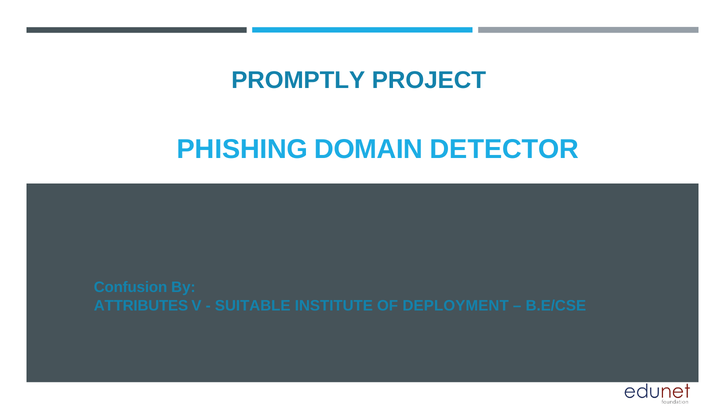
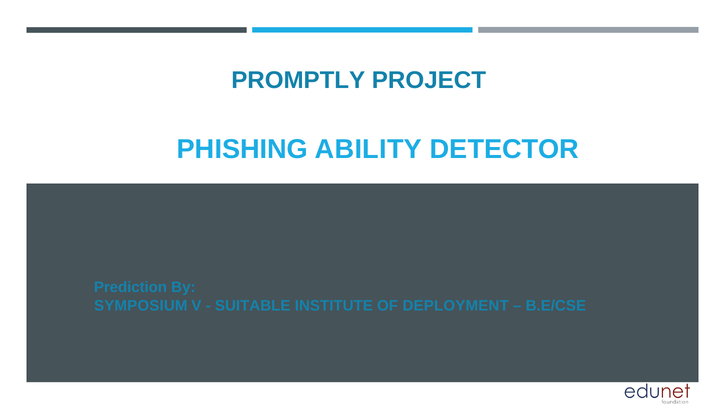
DOMAIN: DOMAIN -> ABILITY (368, 149)
Confusion: Confusion -> Prediction (131, 287)
ATTRIBUTES: ATTRIBUTES -> SYMPOSIUM (141, 305)
